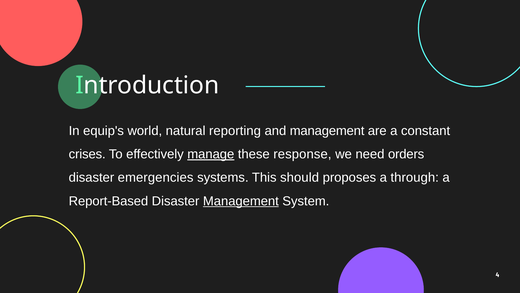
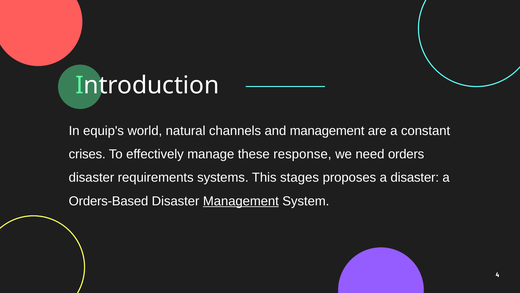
reporting: reporting -> channels (235, 131)
manage underline: present -> none (211, 154)
emergencies: emergencies -> requirements (156, 177)
should: should -> stages (300, 177)
a through: through -> disaster (415, 177)
Report-Based: Report-Based -> Orders-Based (108, 201)
